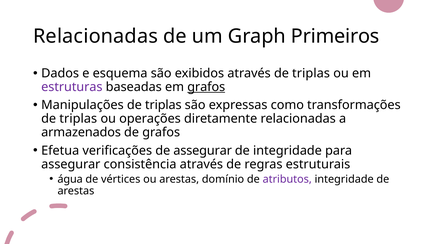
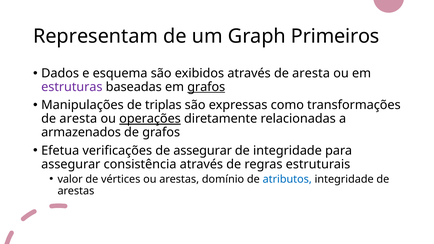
Relacionadas: Relacionadas -> Representam (96, 36)
através de triplas: triplas -> aresta (311, 73)
triplas: triplas -> aresta (78, 119)
operações underline: none -> present (150, 119)
água: água -> valor (70, 179)
atributos colour: purple -> blue (287, 179)
